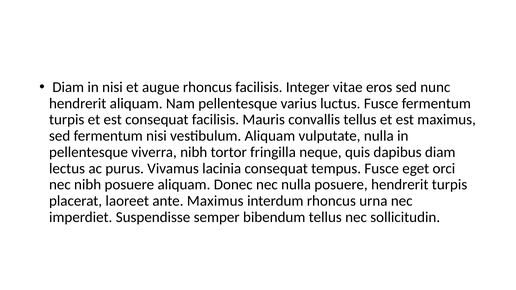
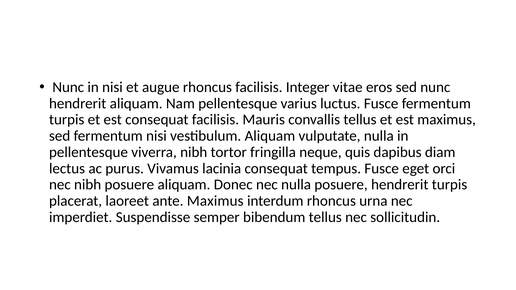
Diam: Diam -> Nunc (68, 87)
